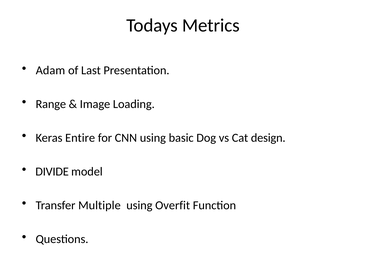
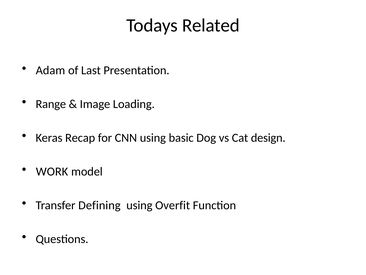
Metrics: Metrics -> Related (211, 25)
Entire: Entire -> Recap (80, 138)
DIVIDE: DIVIDE -> WORK (52, 171)
Multiple: Multiple -> Defining (99, 205)
